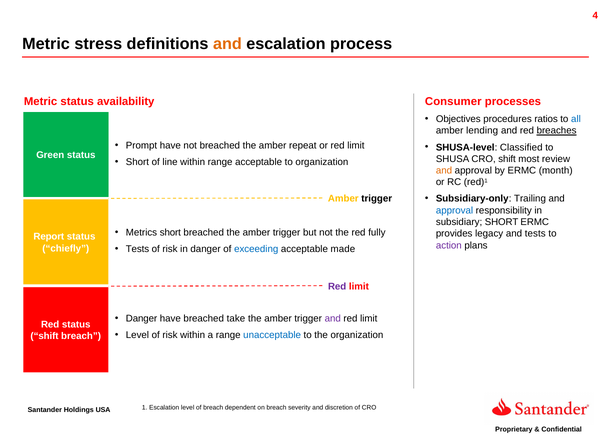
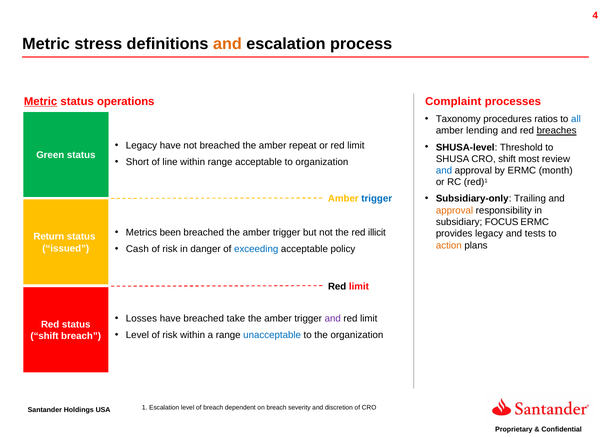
Metric underline: none -> present (41, 101)
availability: availability -> operations (126, 101)
Consumer: Consumer -> Complaint (453, 101)
Objectives: Objectives -> Taxonomy (458, 119)
Prompt: Prompt -> Legacy (141, 145)
Classified: Classified -> Threshold (521, 147)
and colour: orange -> blue (444, 171)
trigger colour: black -> blue (377, 199)
approval colour: blue -> orange (454, 210)
subsidiary SHORT: SHORT -> FOCUS (502, 222)
Metrics short: short -> been (170, 232)
fully: fully -> illicit (377, 232)
Report: Report -> Return (49, 237)
action colour: purple -> orange (449, 245)
chiefly: chiefly -> issued (66, 248)
Tests: Tests -> Cash (137, 249)
made: made -> policy (343, 249)
Red colour: purple -> black (337, 286)
Danger: Danger -> Losses (141, 319)
